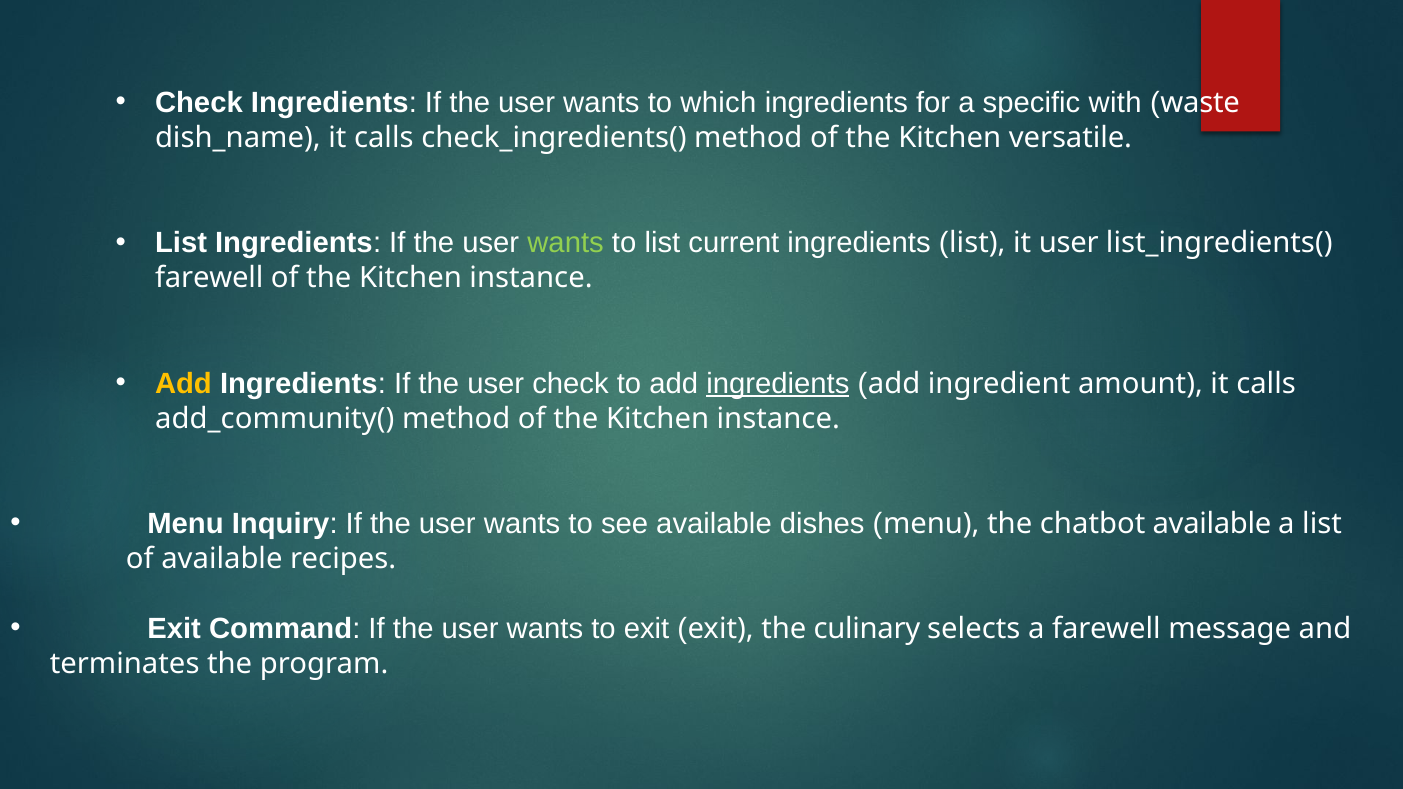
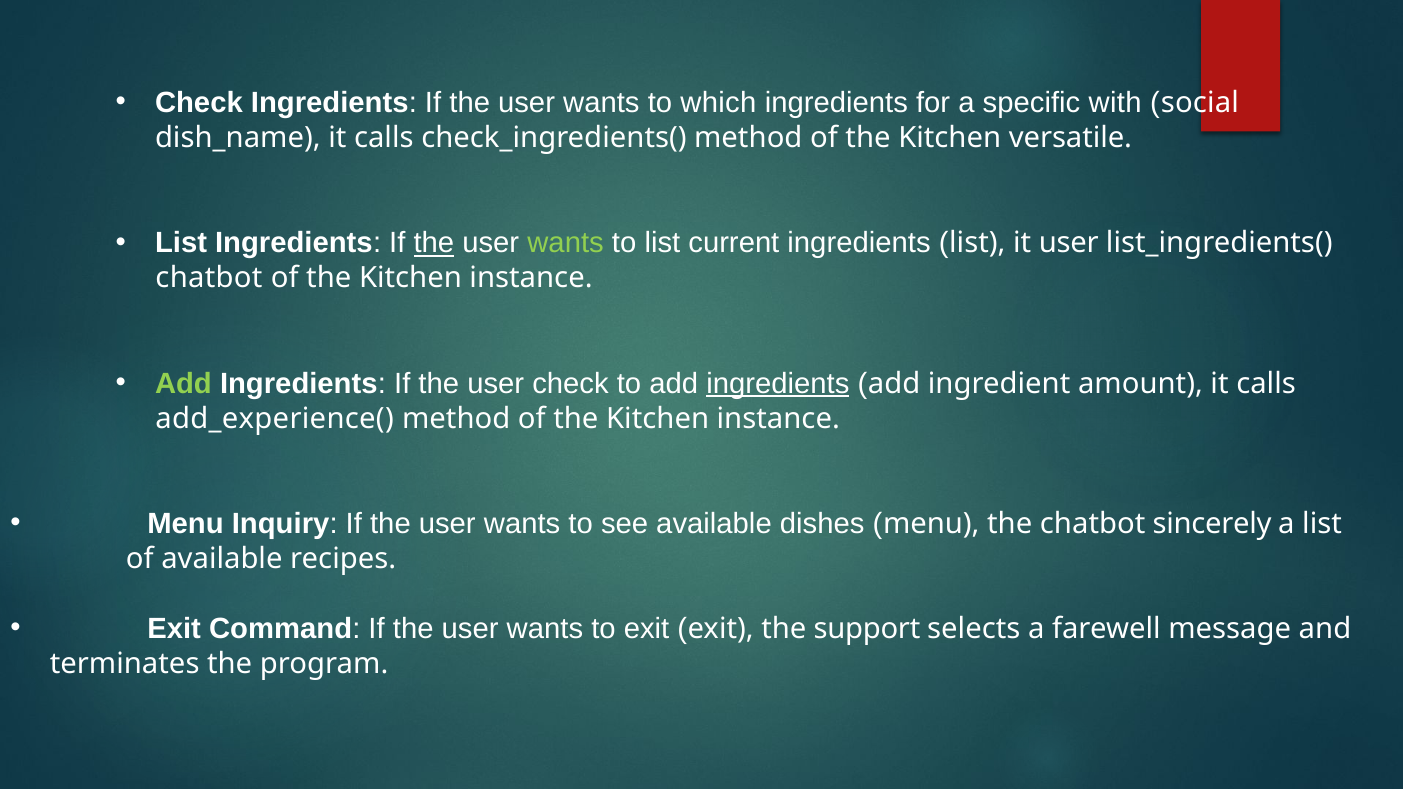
waste: waste -> social (1200, 103)
the underline: none -> present (434, 243)
farewell: farewell -> chatbot (209, 278)
Add colour: yellow -> light green (183, 384)
add_community(: add_community( -> add_experience( (275, 419)
chatbot available: available -> sincerely (1212, 524)
culinary: culinary -> support (867, 629)
